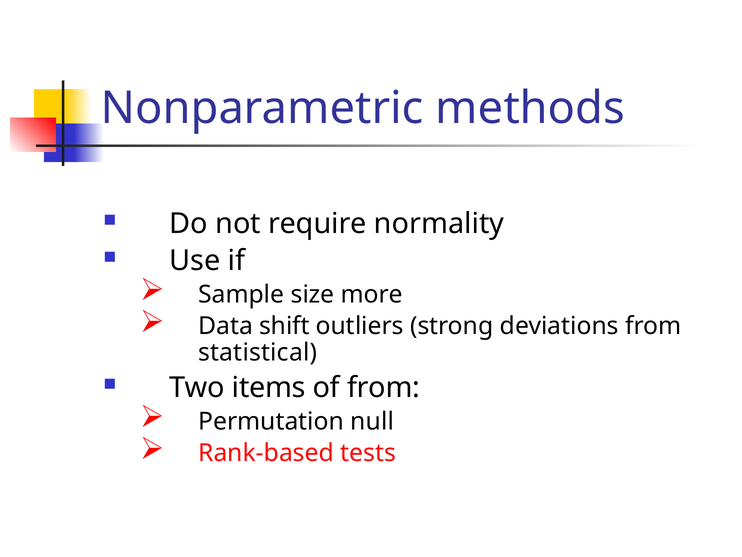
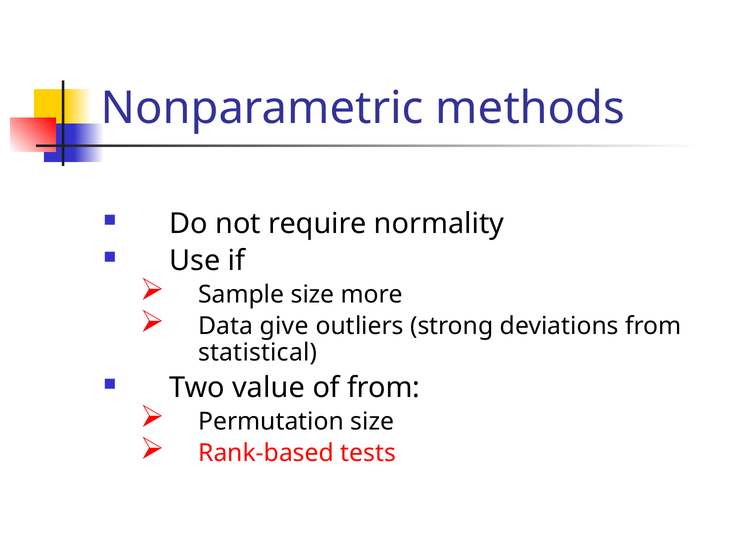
shift: shift -> give (284, 326)
items: items -> value (269, 387)
Permutation null: null -> size (372, 421)
